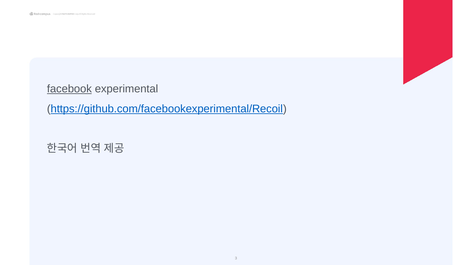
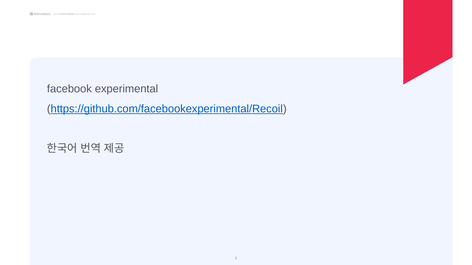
facebook underline: present -> none (69, 89)
